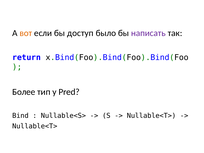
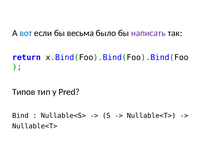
вот colour: orange -> blue (26, 33)
доступ: доступ -> весьма (80, 33)
Более: Более -> Типов (24, 92)
